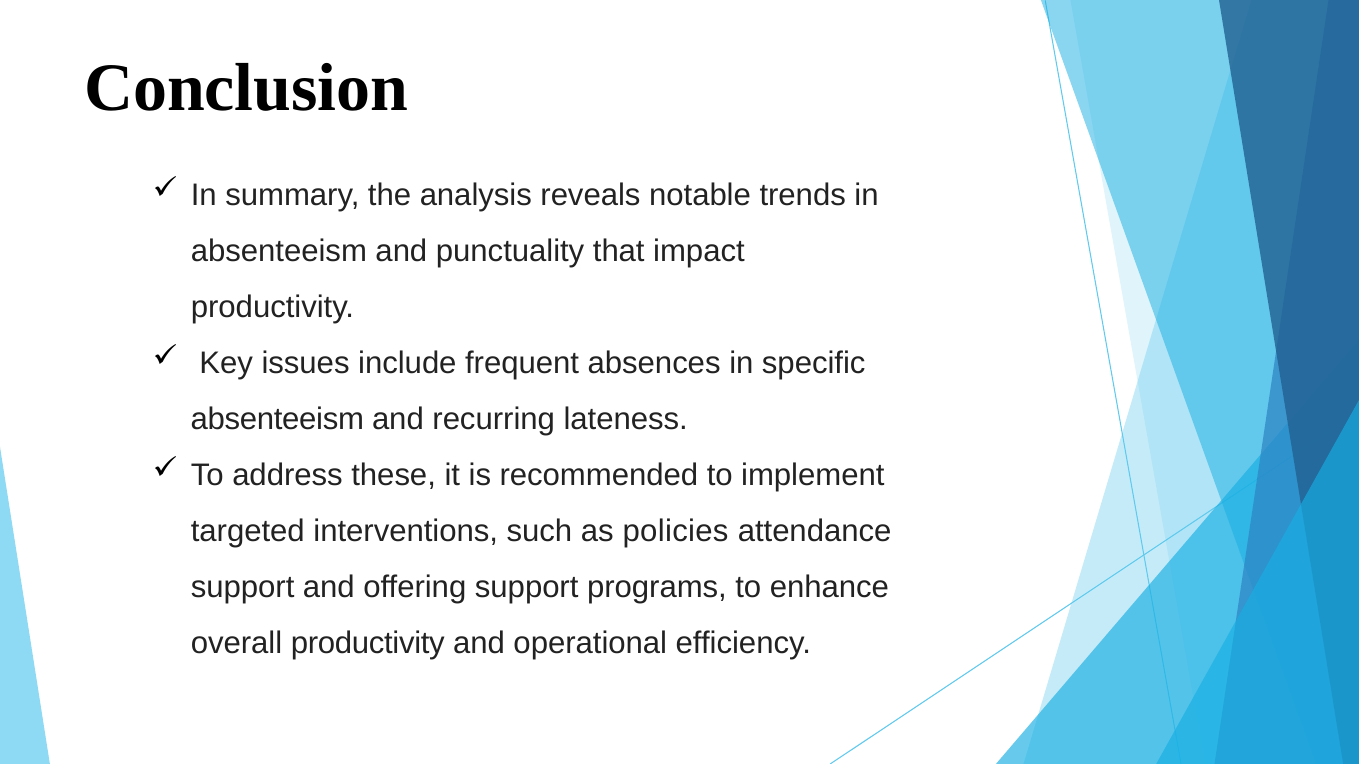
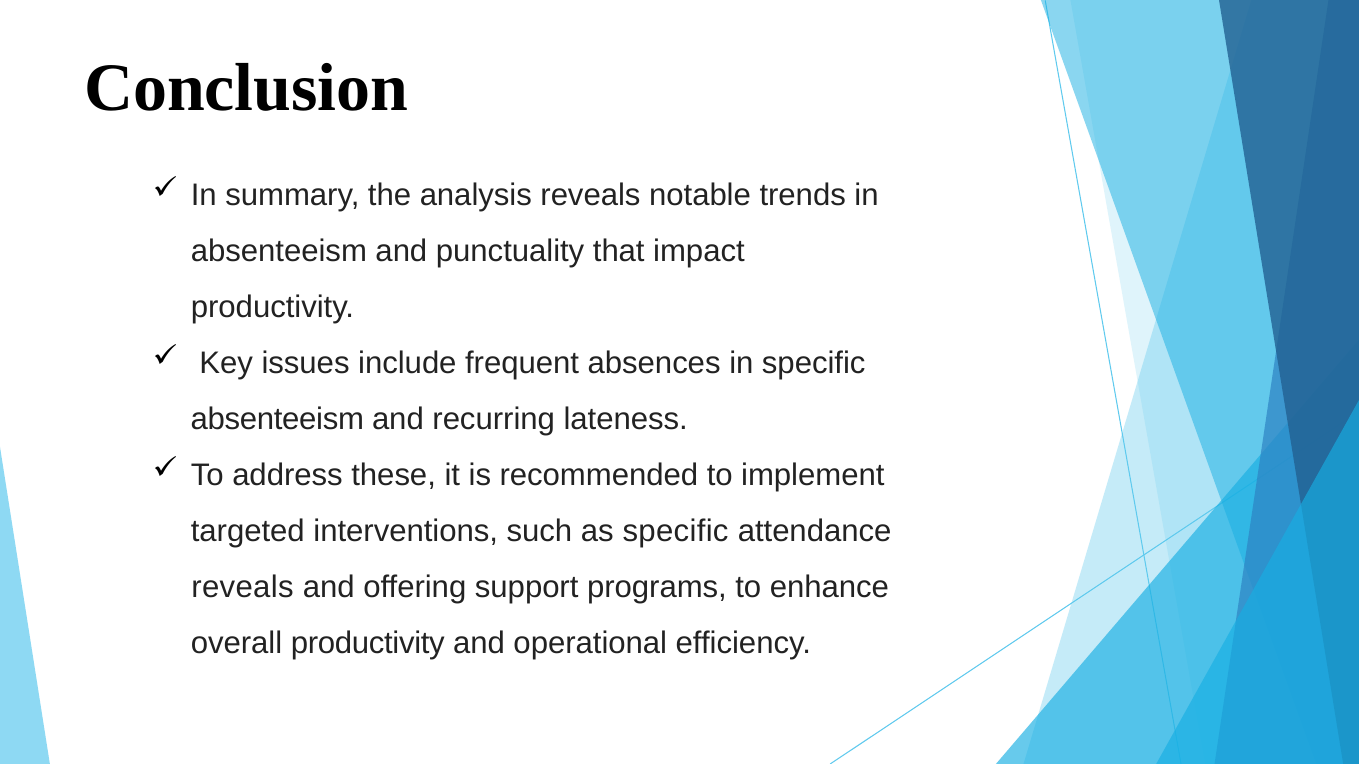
as policies: policies -> specific (676, 531)
support: support -> reveals (242, 587)
